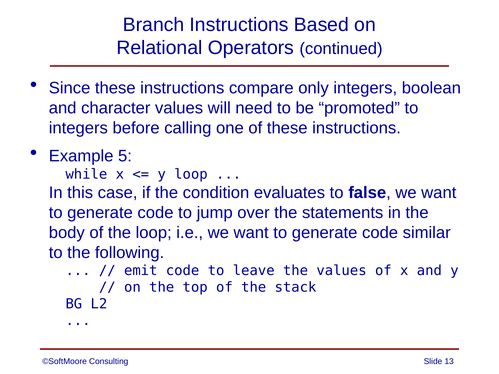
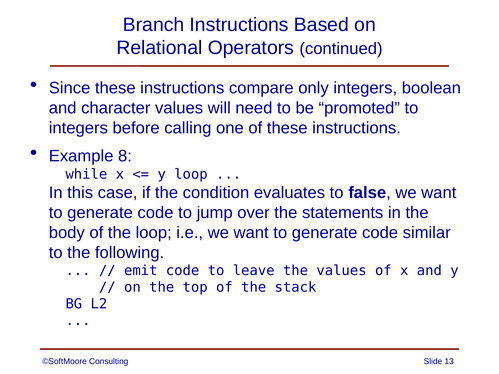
5: 5 -> 8 (125, 156)
